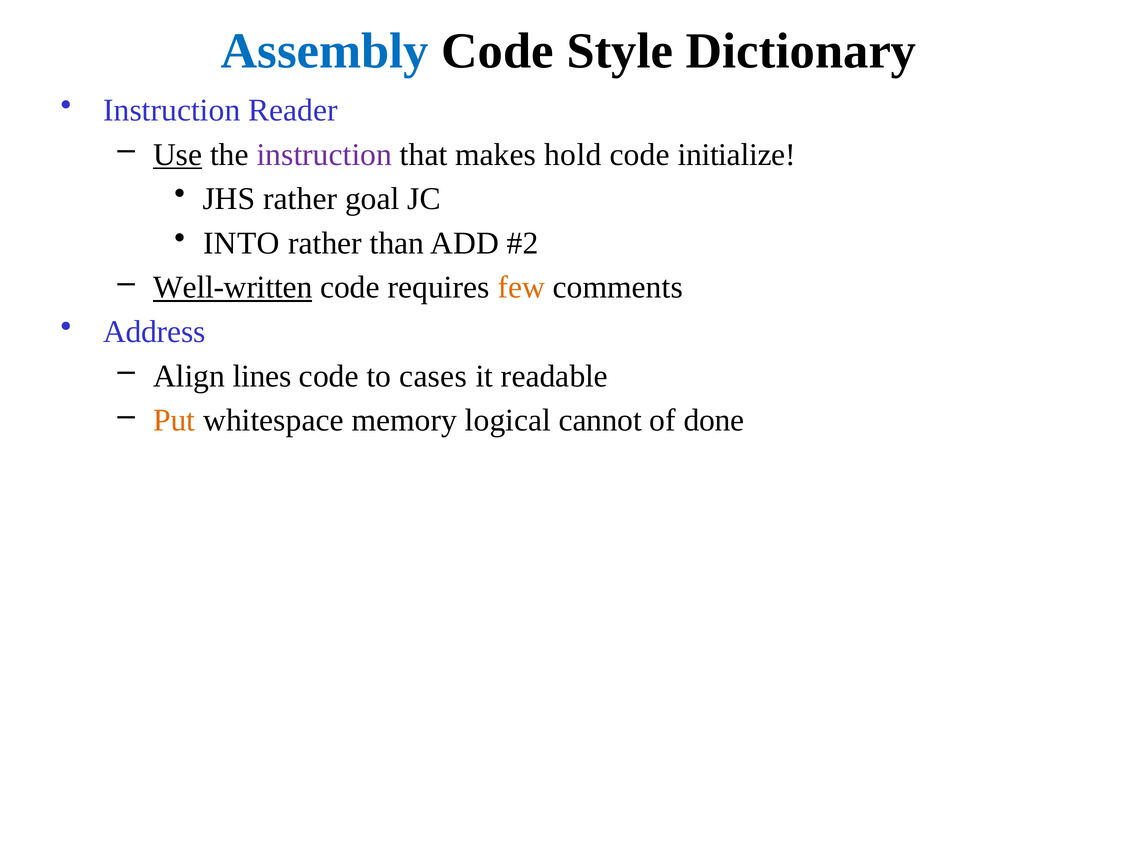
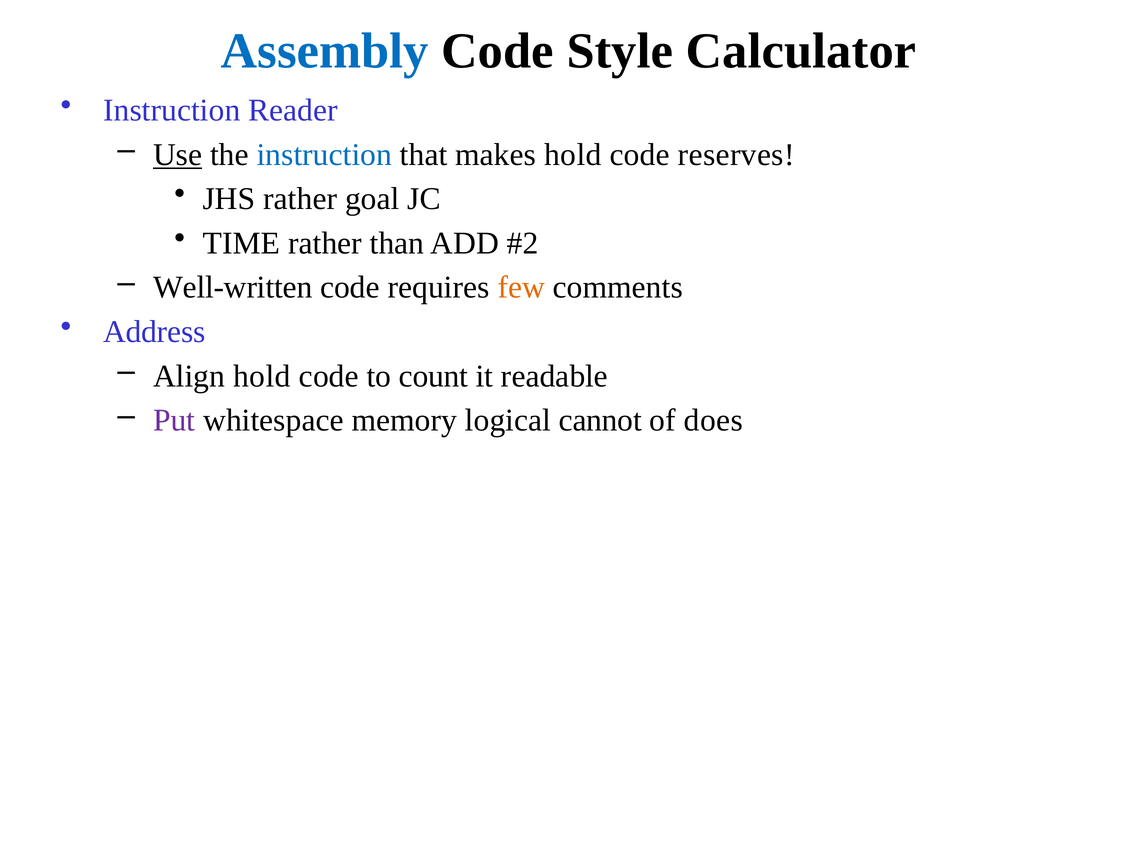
Dictionary: Dictionary -> Calculator (801, 51)
instruction colour: purple -> blue (324, 155)
initialize: initialize -> reserves (736, 155)
INTO: INTO -> TIME (241, 243)
Well-written underline: present -> none (233, 287)
Align lines: lines -> hold (262, 376)
cases: cases -> count (433, 376)
Put colour: orange -> purple (174, 420)
done: done -> does (713, 420)
